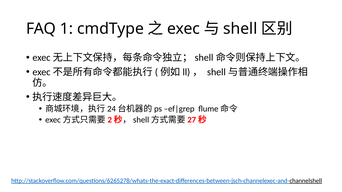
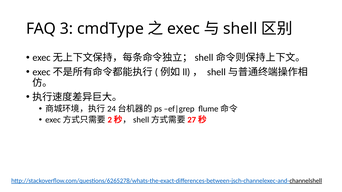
1: 1 -> 3 (66, 29)
